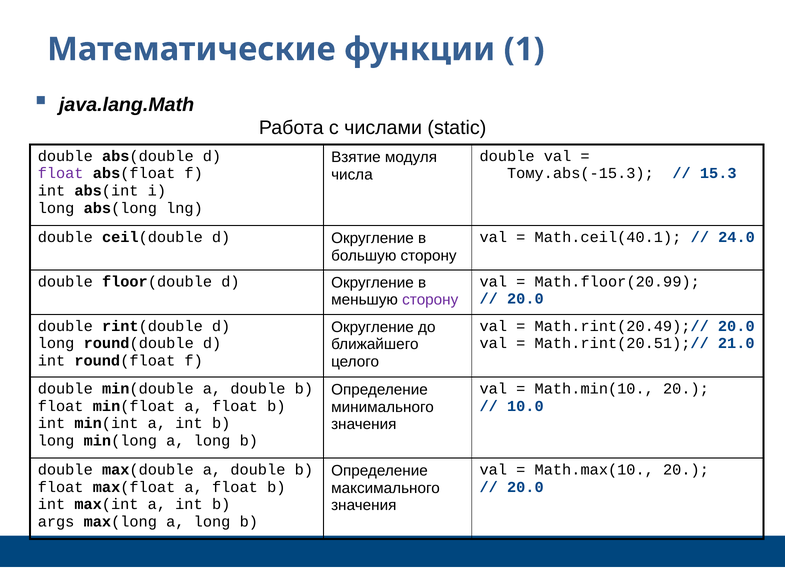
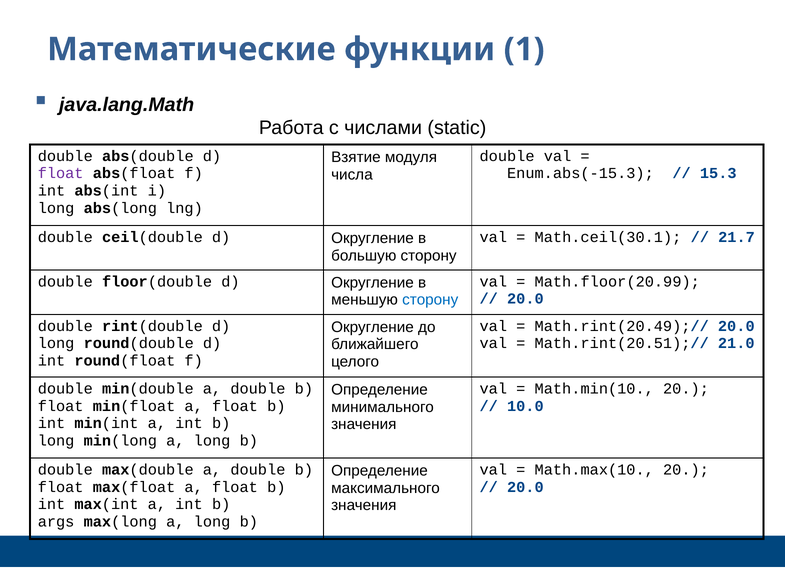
Тому.abs(-15.3: Тому.abs(-15.3 -> Enum.abs(-15.3 (580, 174)
Math.ceil(40.1: Math.ceil(40.1 -> Math.ceil(30.1 (608, 238)
24.0: 24.0 -> 21.7 (737, 238)
сторону colour: purple -> blue (430, 300)
